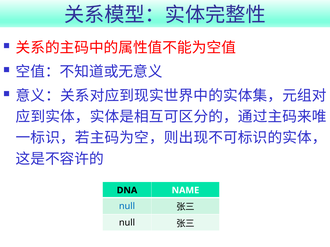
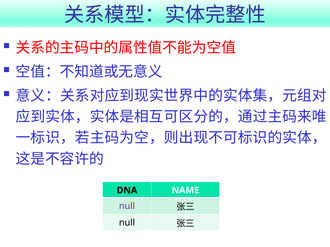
null colour: blue -> purple (127, 207)
